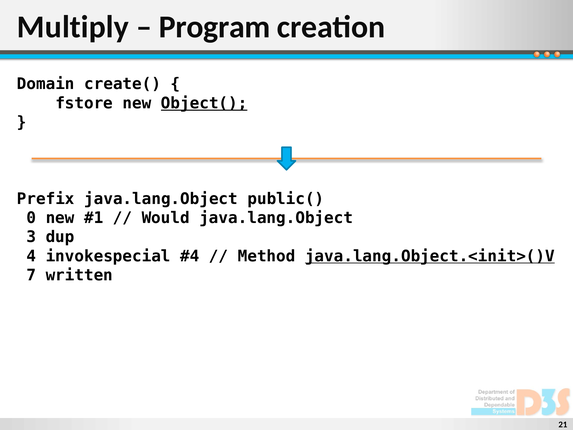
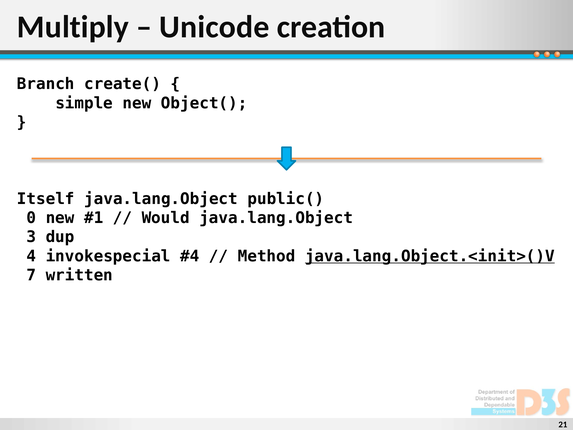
Program: Program -> Unicode (214, 27)
Domain: Domain -> Branch (46, 84)
fstore: fstore -> simple (84, 103)
Object( underline: present -> none (204, 103)
Prefix: Prefix -> Itself (46, 199)
